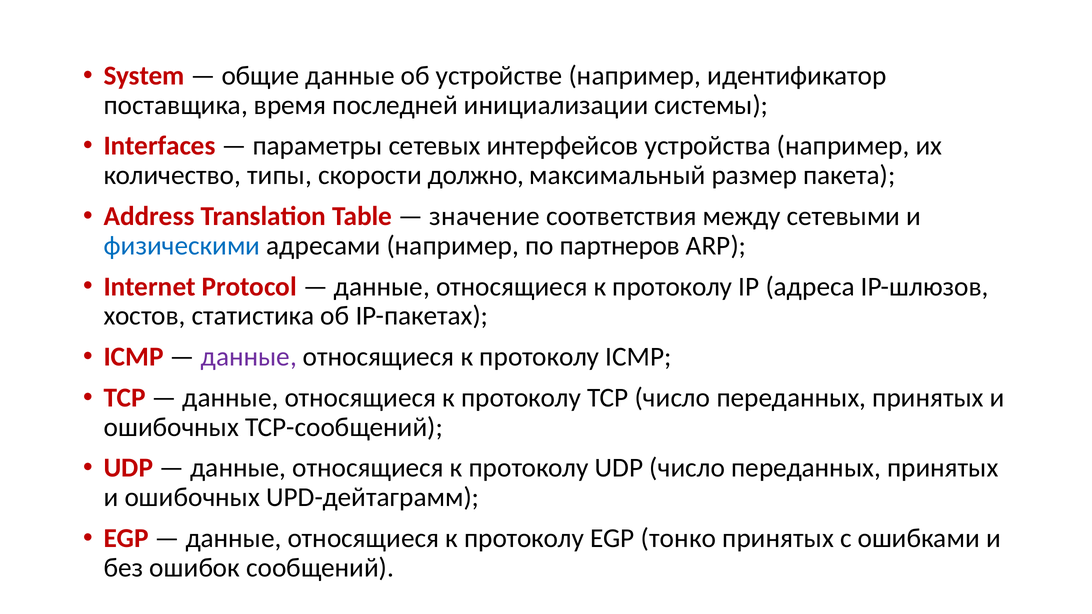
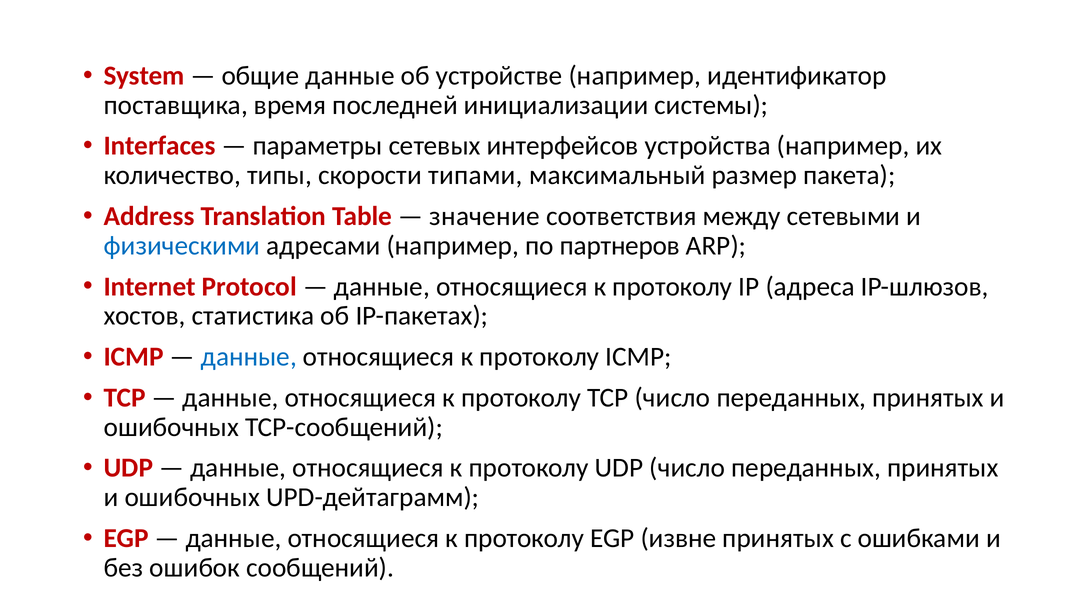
должно: должно -> типами (476, 175)
данные colour: purple -> blue (249, 357)
тонко: тонко -> извне (679, 538)
